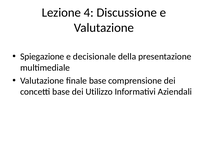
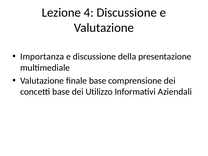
Spiegazione: Spiegazione -> Importanza (42, 57)
e decisionale: decisionale -> discussione (94, 57)
